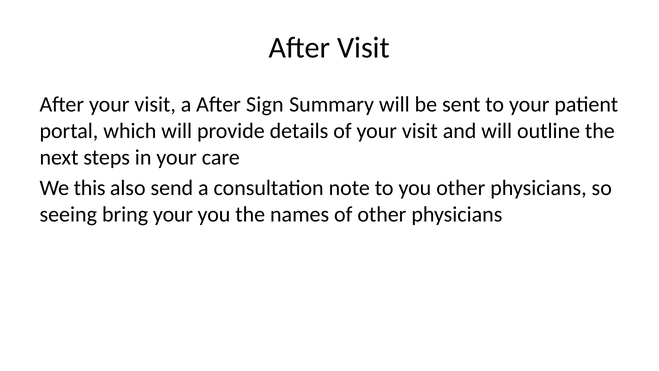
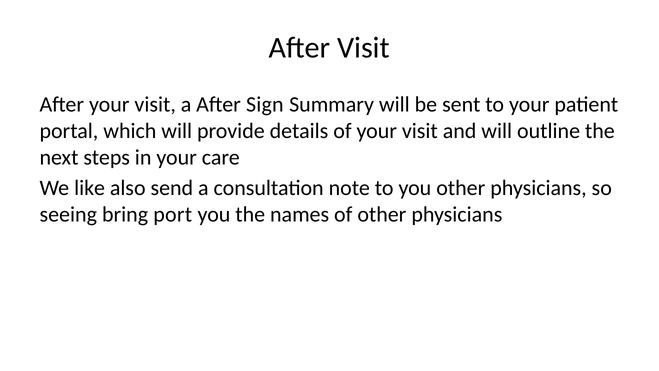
this: this -> like (90, 188)
bring your: your -> port (173, 214)
